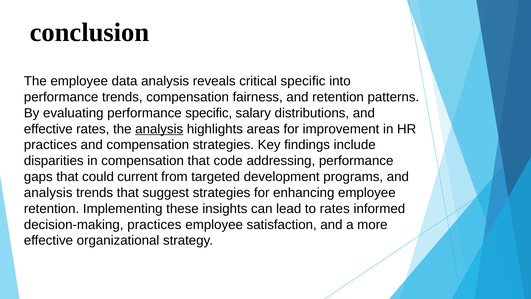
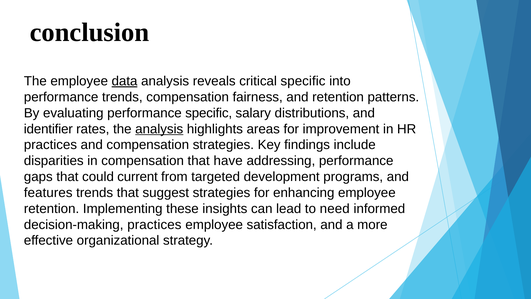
data underline: none -> present (125, 81)
effective: effective -> identifier (48, 129)
code: code -> have (228, 161)
analysis: analysis -> features (48, 193)
to rates: rates -> need (335, 208)
